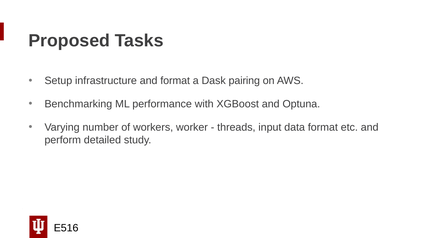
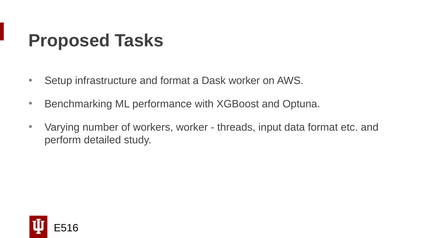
Dask pairing: pairing -> worker (244, 81)
